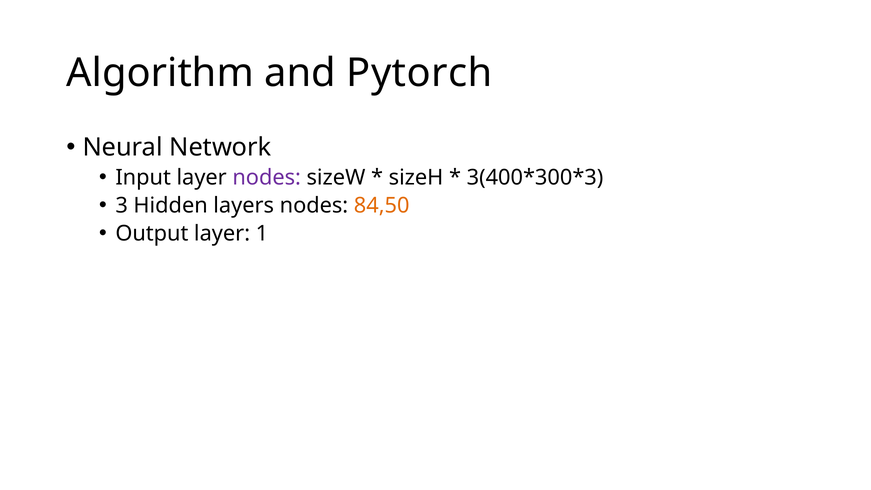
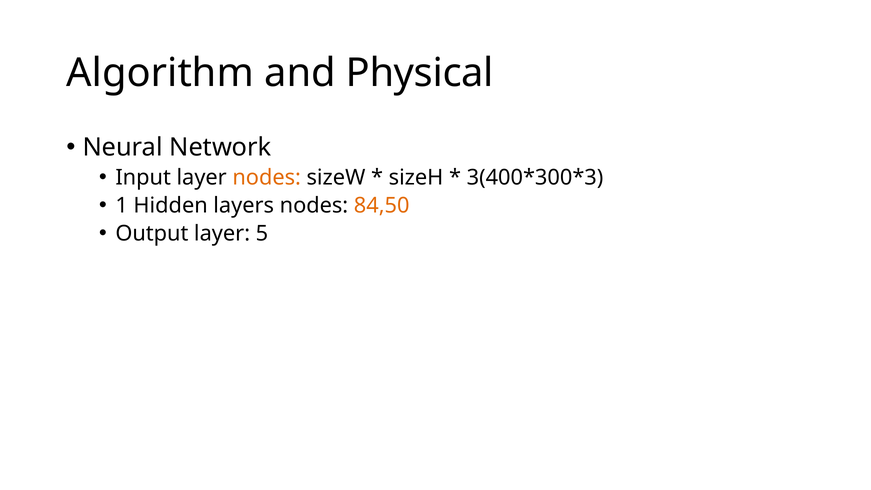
Pytorch: Pytorch -> Physical (420, 73)
nodes colour: purple -> orange (267, 177)
3: 3 -> 1 (122, 205)
1: 1 -> 5 (262, 233)
